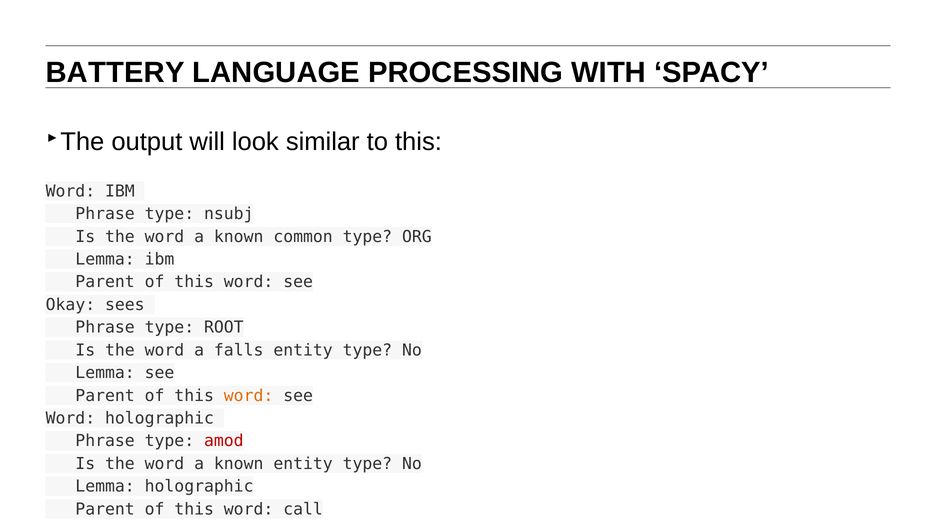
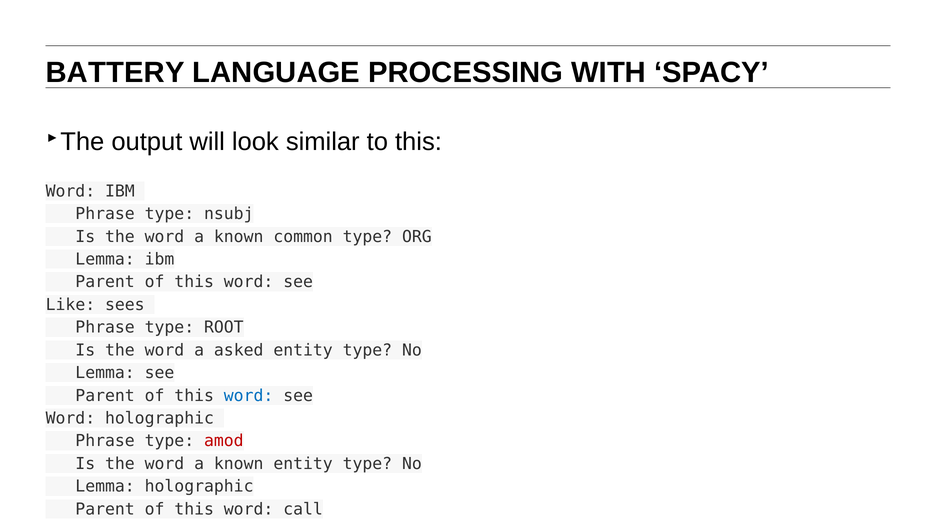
Okay: Okay -> Like (70, 305)
falls: falls -> asked (239, 350)
word colour: orange -> blue (249, 395)
